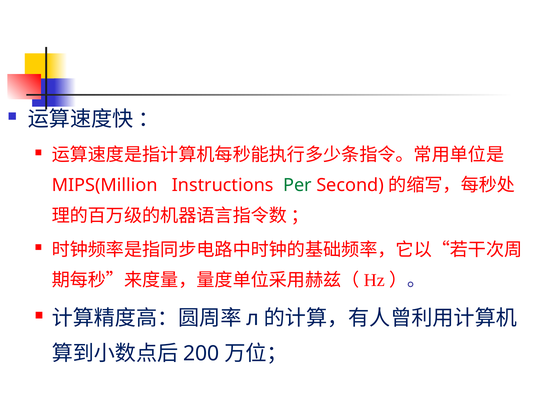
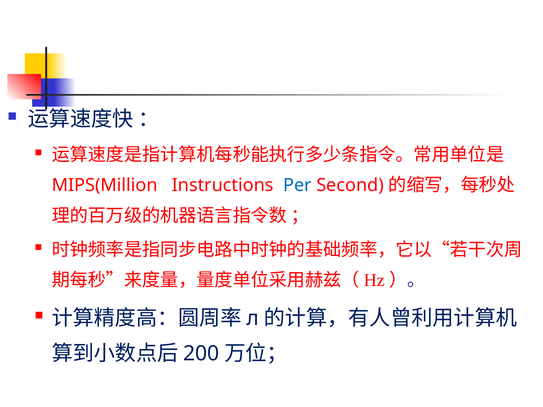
Per colour: green -> blue (297, 185)
